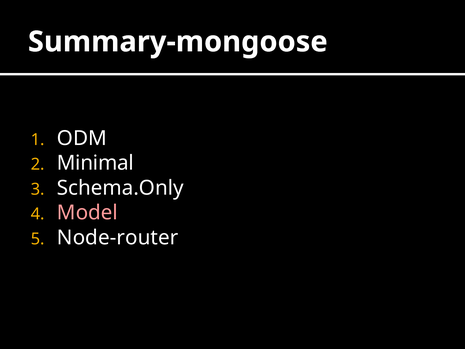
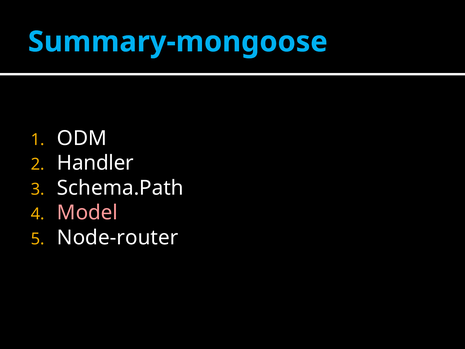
Summary-mongoose colour: white -> light blue (178, 42)
Minimal: Minimal -> Handler (95, 163)
Schema.Only: Schema.Only -> Schema.Path (120, 188)
